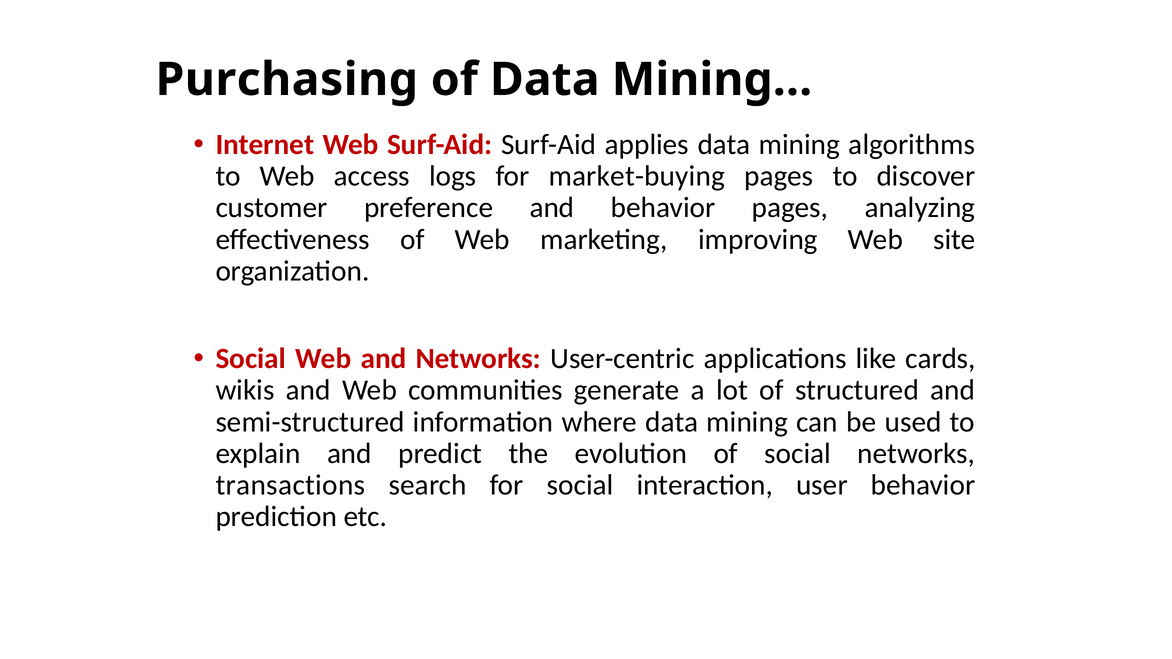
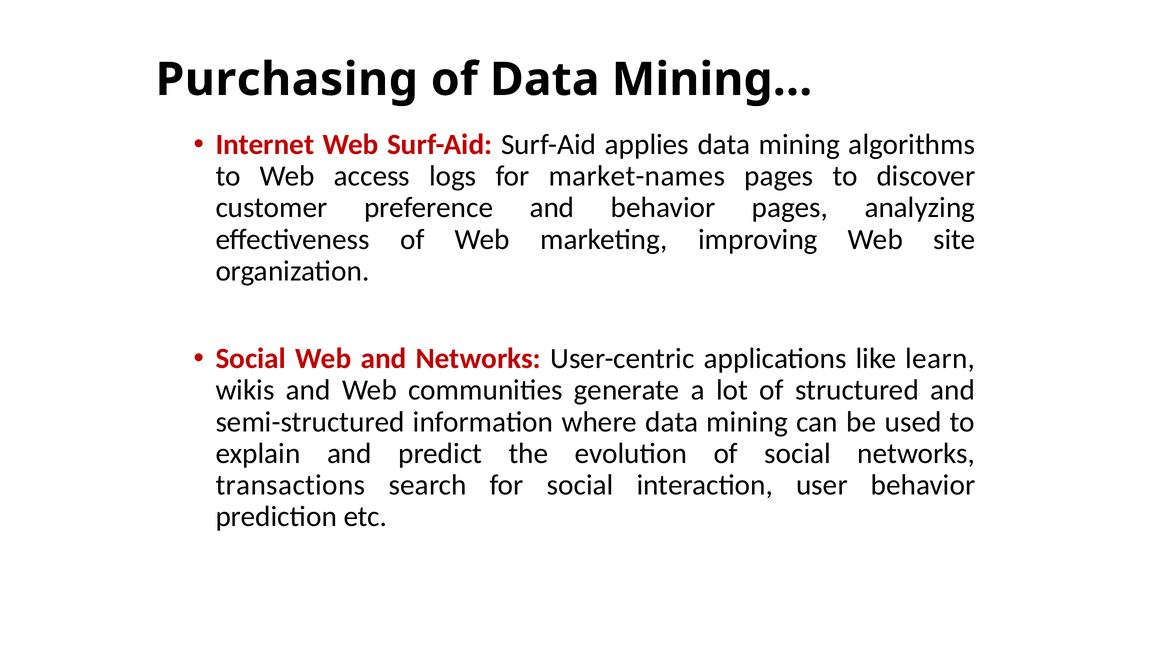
market-buying: market-buying -> market-names (637, 176)
cards: cards -> learn (940, 359)
